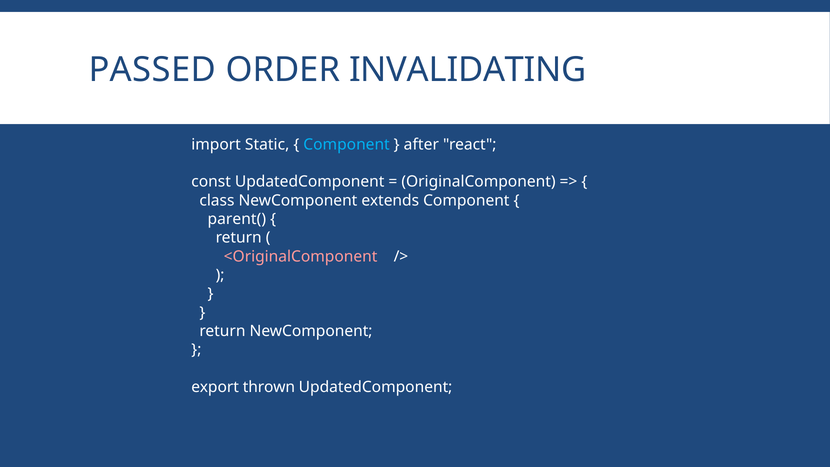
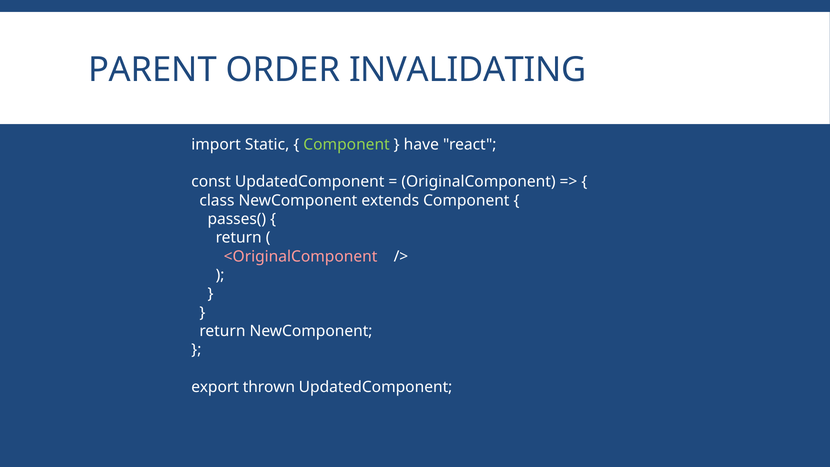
PASSED: PASSED -> PARENT (152, 70)
Component colour: light blue -> light green (347, 144)
after: after -> have (421, 144)
parent(: parent( -> passes( (237, 219)
